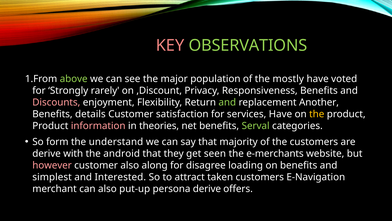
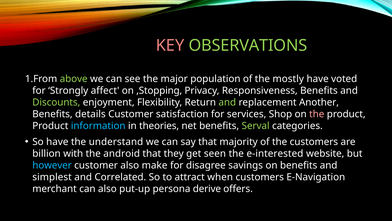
rarely: rarely -> affect (105, 90)
,Discount: ,Discount -> ,Stopping (159, 90)
Discounts colour: pink -> light green (56, 102)
services Have: Have -> Shop (280, 114)
the colour: yellow -> pink (317, 114)
information colour: pink -> light blue (98, 126)
So form: form -> have (57, 141)
derive: derive -> billion (47, 153)
e-merchants: e-merchants -> e-interested (275, 153)
however colour: pink -> light blue (52, 165)
along: along -> make (155, 165)
loading: loading -> savings (246, 165)
Interested: Interested -> Correlated (120, 177)
taken: taken -> when (220, 177)
